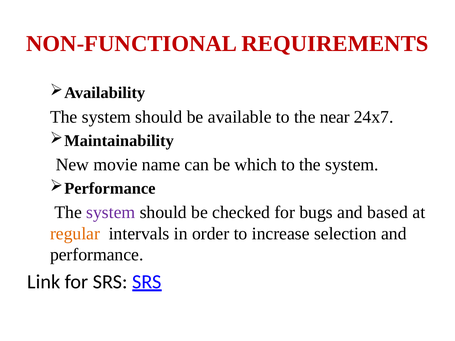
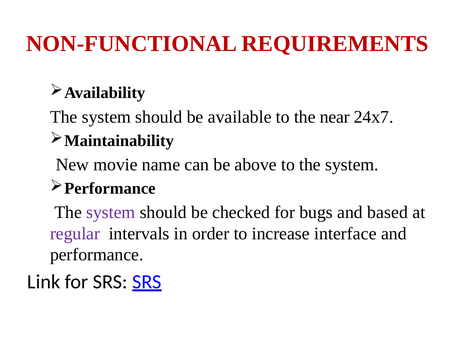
which: which -> above (256, 165)
regular colour: orange -> purple (75, 234)
selection: selection -> interface (345, 234)
